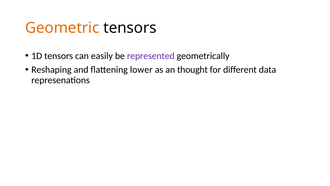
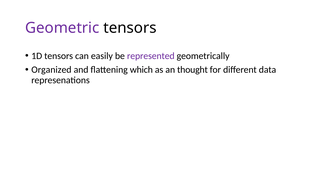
Geometric colour: orange -> purple (62, 28)
Reshaping: Reshaping -> Organized (51, 70)
lower: lower -> which (141, 70)
